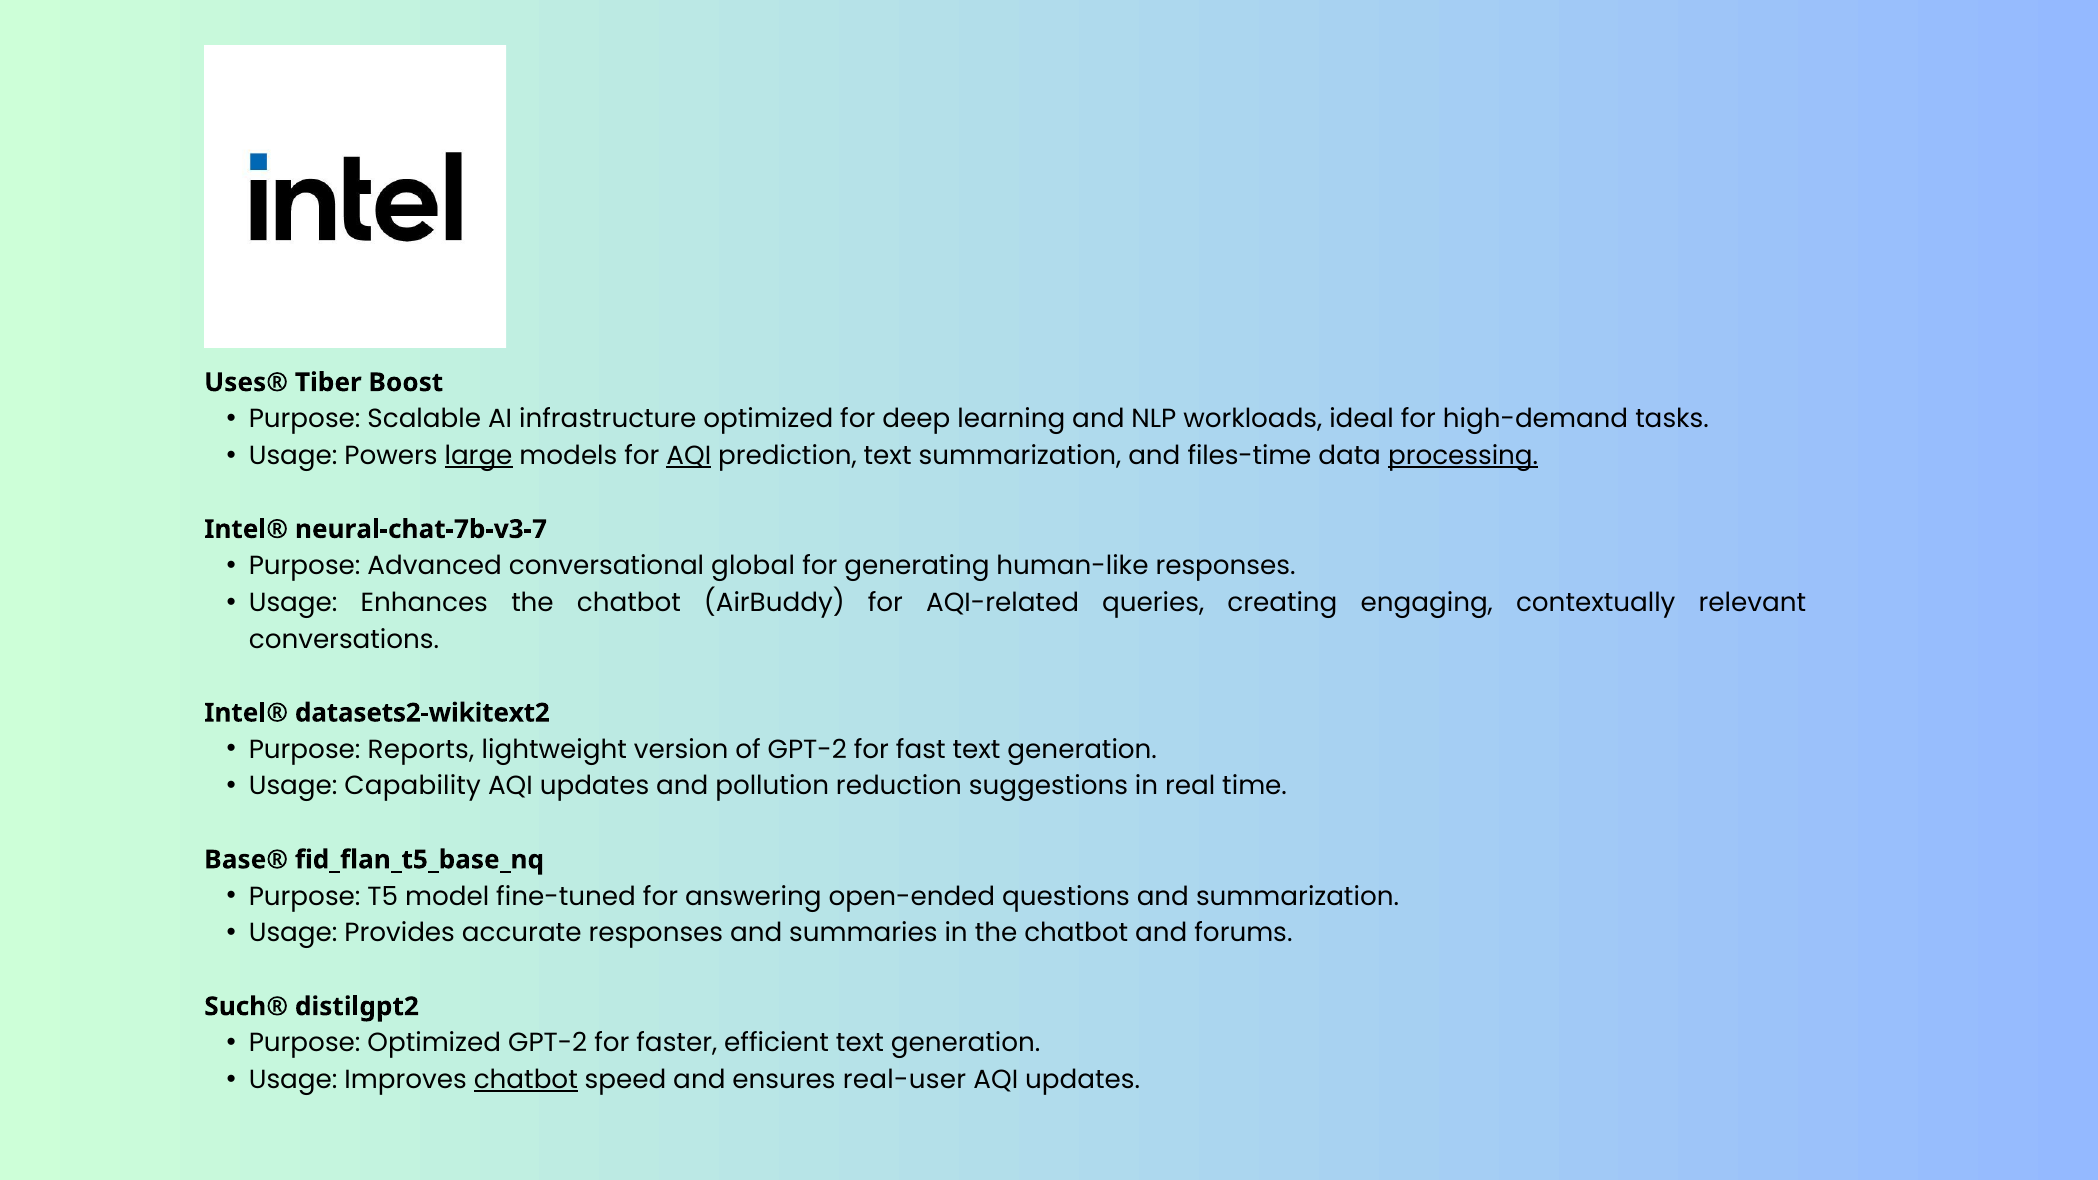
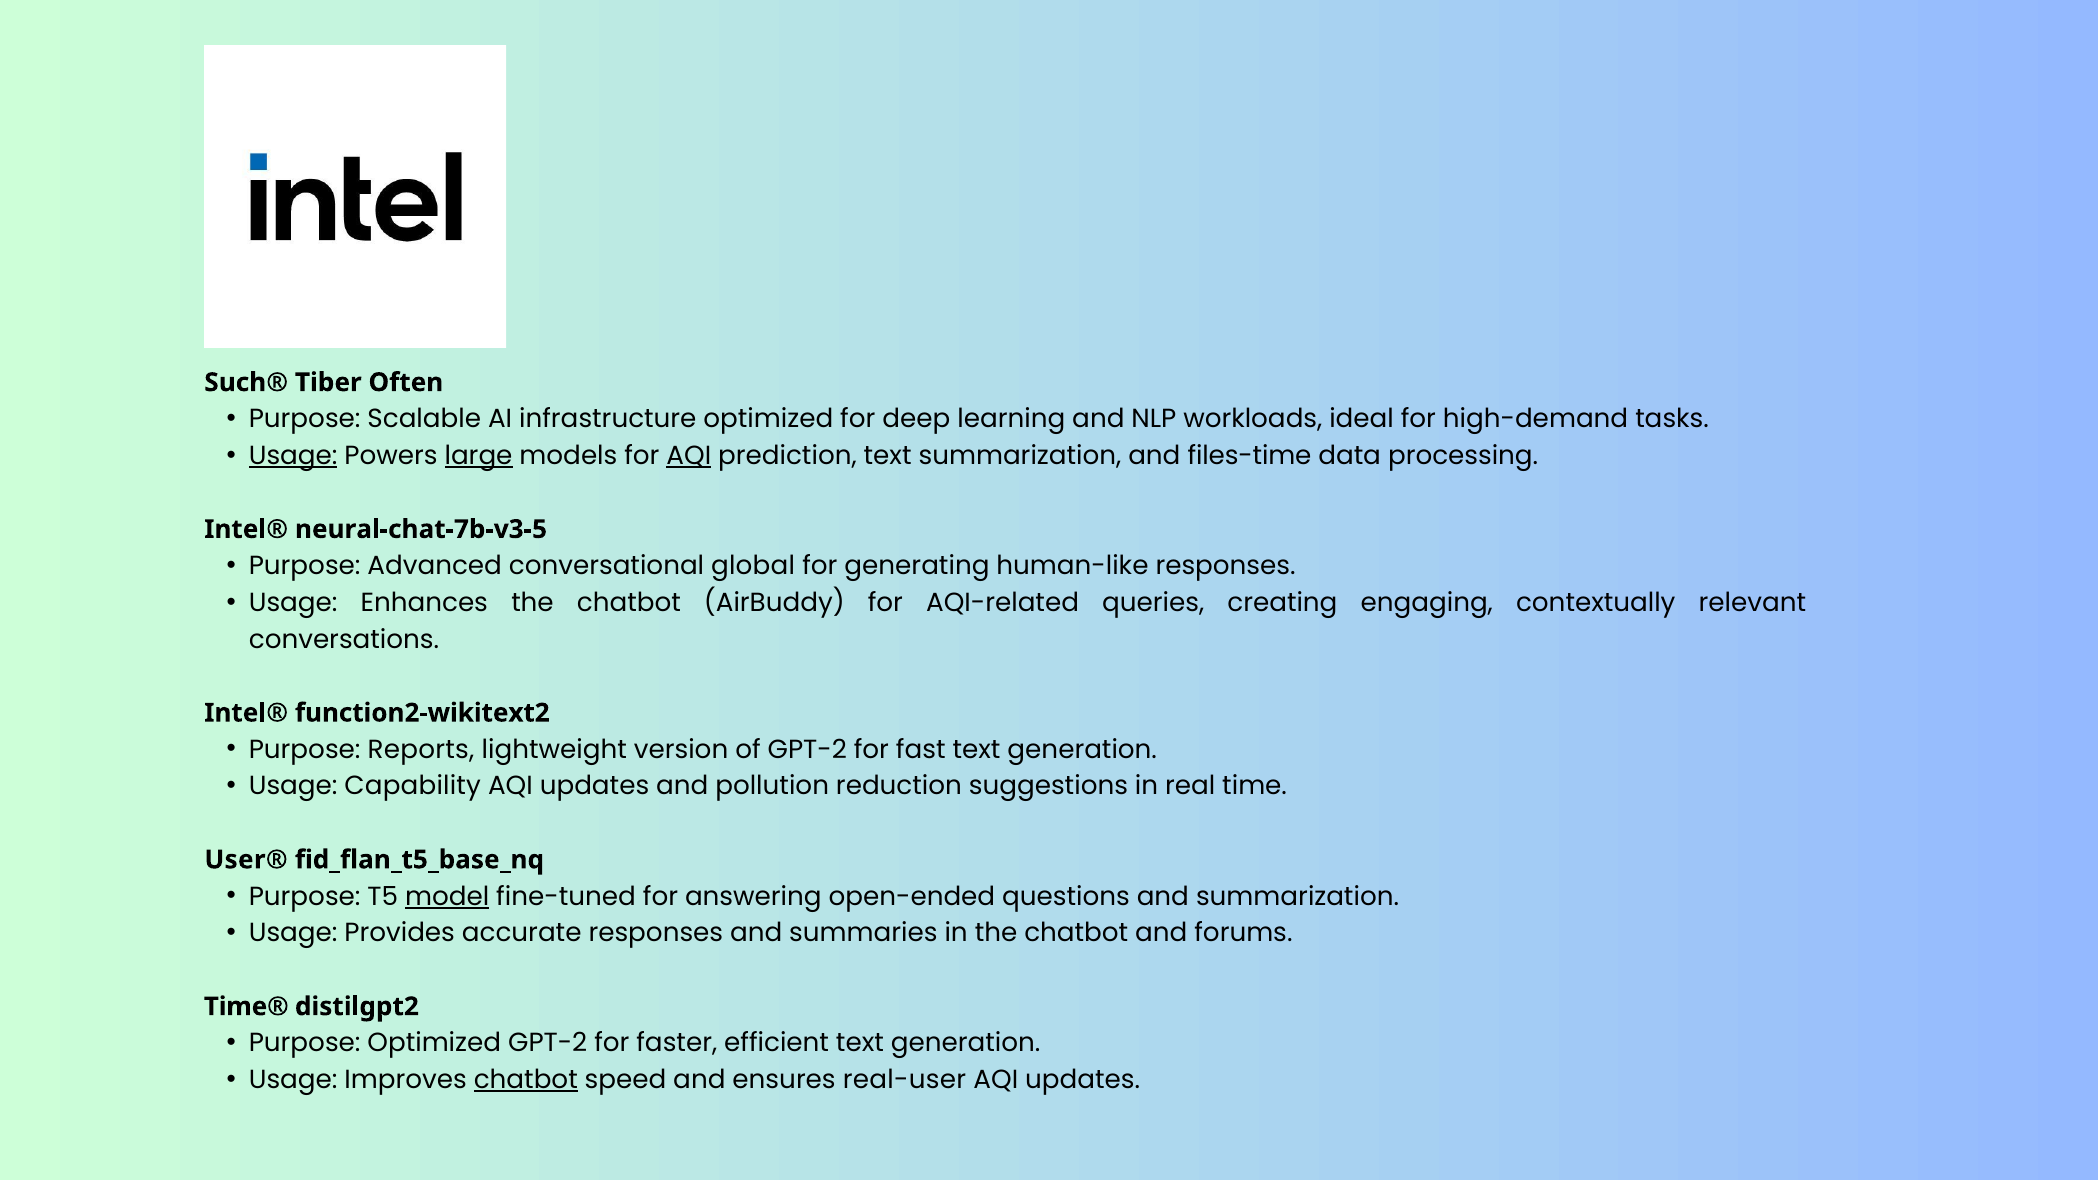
Uses®: Uses® -> Such® (246, 383)
Boost: Boost -> Often (406, 383)
Usage underline: none -> present (293, 456)
processing underline: present -> none (1463, 456)
neural-chat-7b-v3-7: neural-chat-7b-v3-7 -> neural-chat-7b-v3-5 (421, 529)
datasets2-wikitext2: datasets2-wikitext2 -> function2-wikitext2 (422, 713)
Base®: Base® -> User® (246, 860)
model underline: none -> present (447, 897)
Such®: Such® -> Time® (246, 1007)
